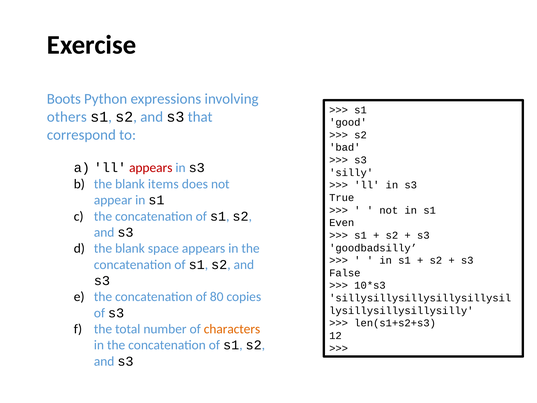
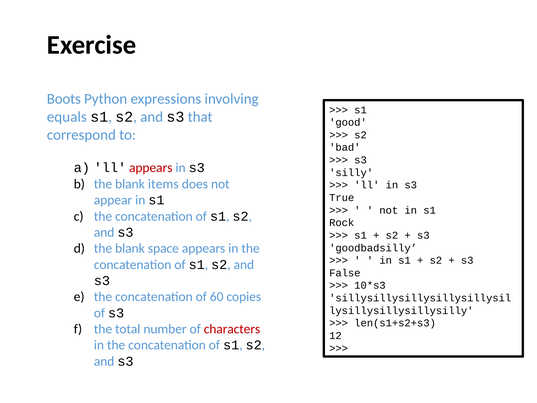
others: others -> equals (67, 117)
Even: Even -> Rock (342, 223)
80: 80 -> 60 (217, 297)
characters colour: orange -> red (232, 329)
